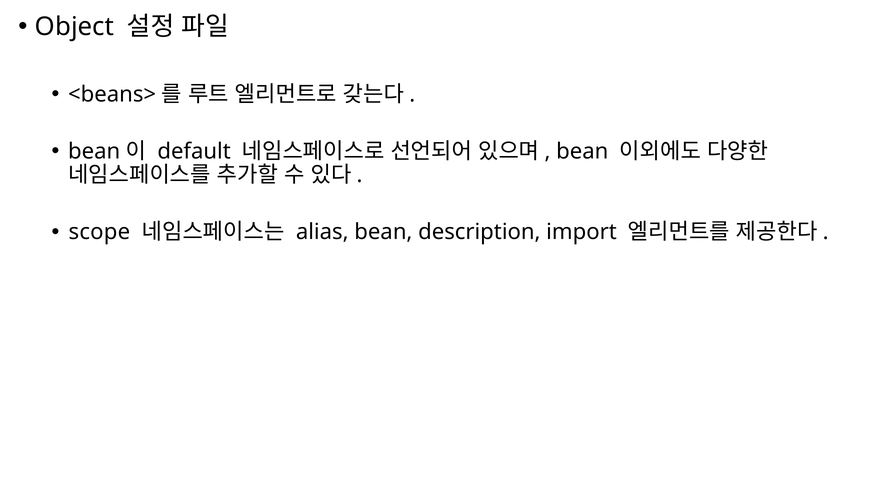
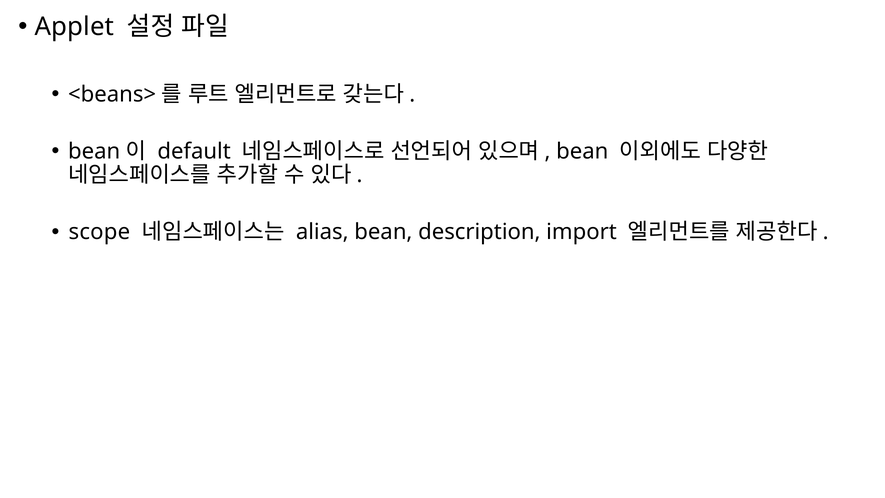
Object: Object -> Applet (74, 27)
